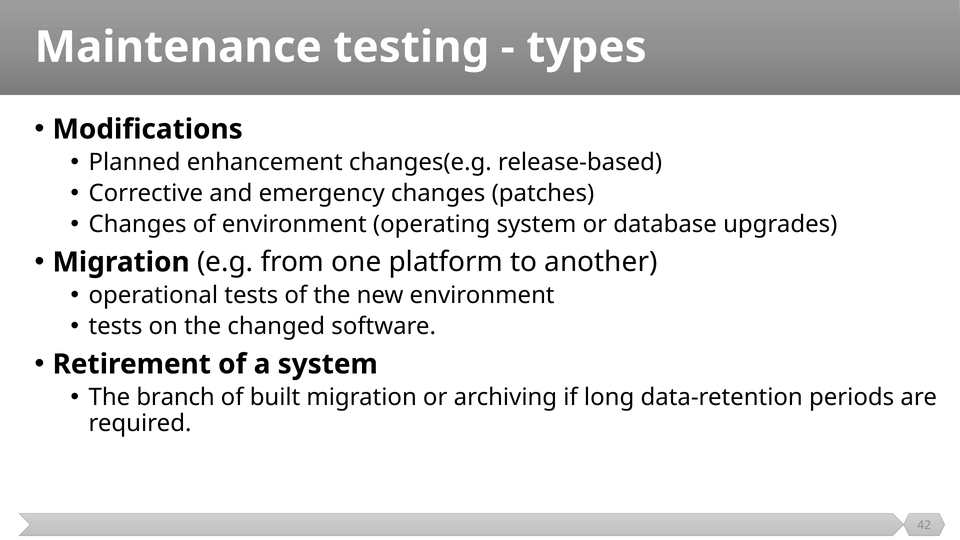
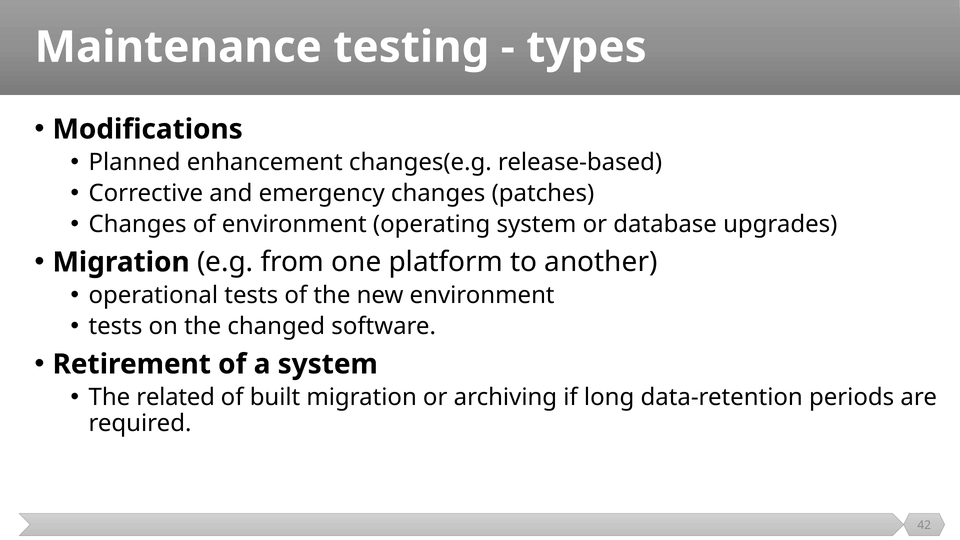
branch: branch -> related (176, 397)
